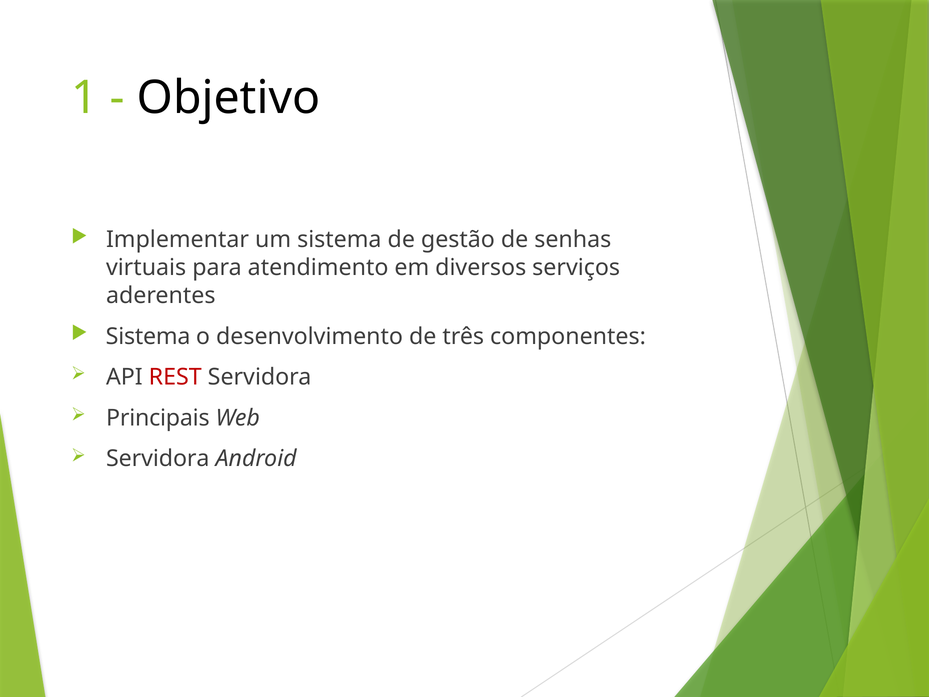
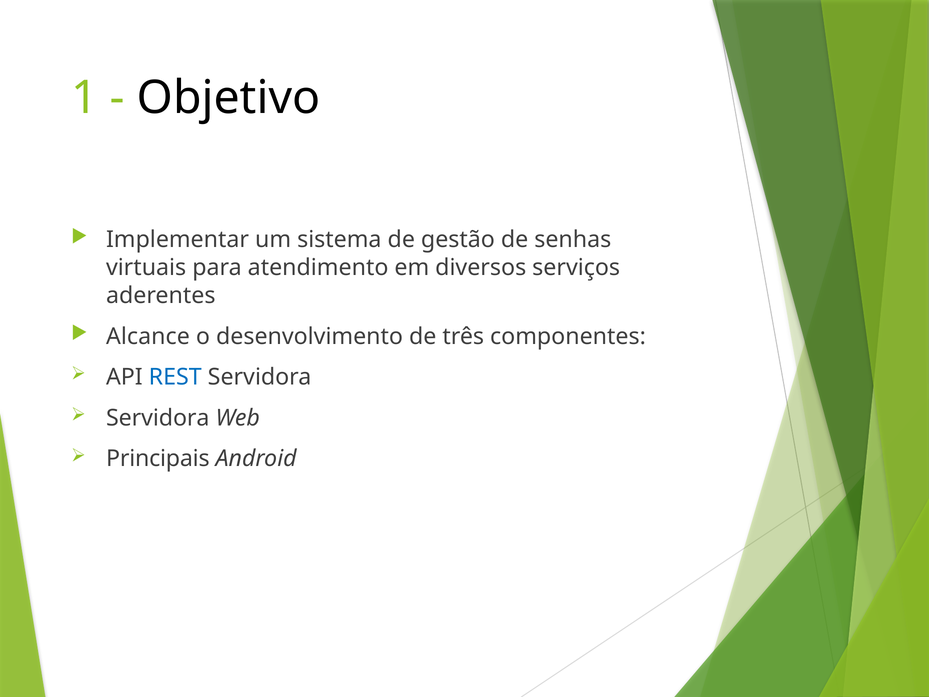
Sistema: Sistema -> Alcance (148, 336)
REST colour: red -> blue (175, 377)
Principais: Principais -> Servidora (158, 418)
Servidora: Servidora -> Principais (158, 459)
